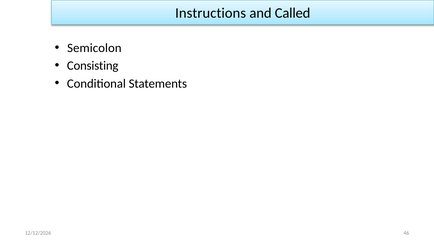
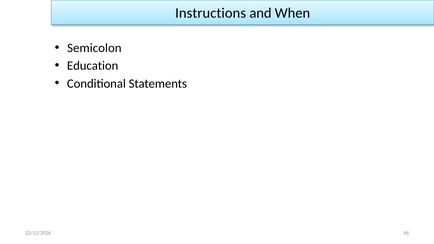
Called: Called -> When (292, 13)
Consisting: Consisting -> Education (93, 66)
